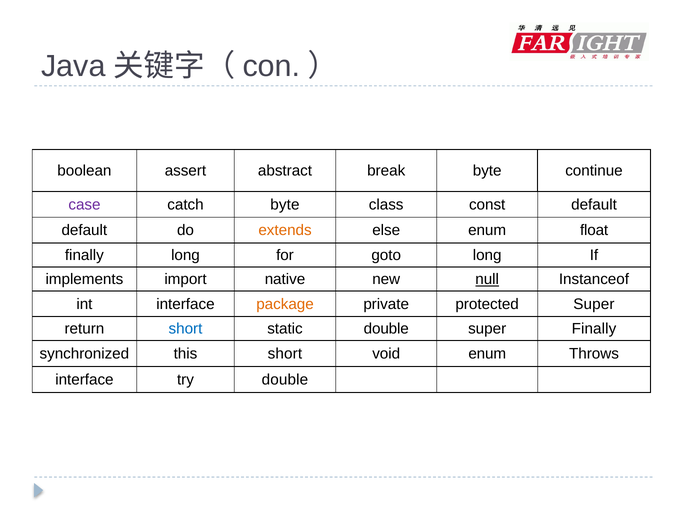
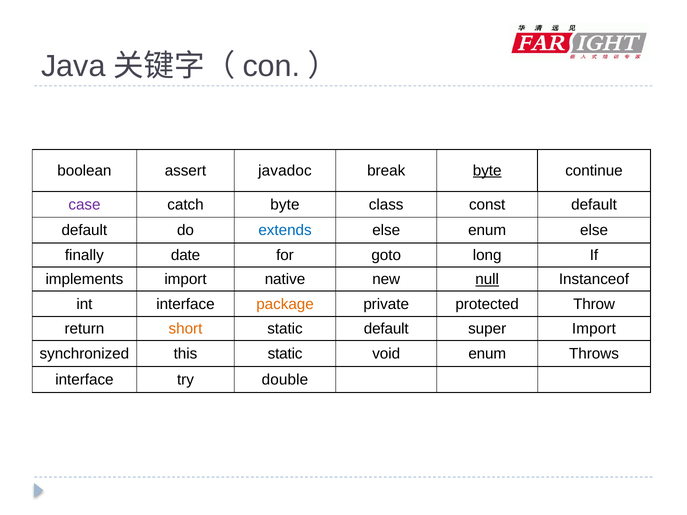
abstract: abstract -> javadoc (285, 171)
byte underline: none -> present (487, 171)
extends colour: orange -> blue (285, 230)
enum float: float -> else (594, 230)
finally long: long -> date (186, 255)
protected Super: Super -> Throw (594, 304)
short colour: blue -> orange (185, 329)
static double: double -> default (386, 329)
super Finally: Finally -> Import (594, 329)
this short: short -> static (285, 354)
